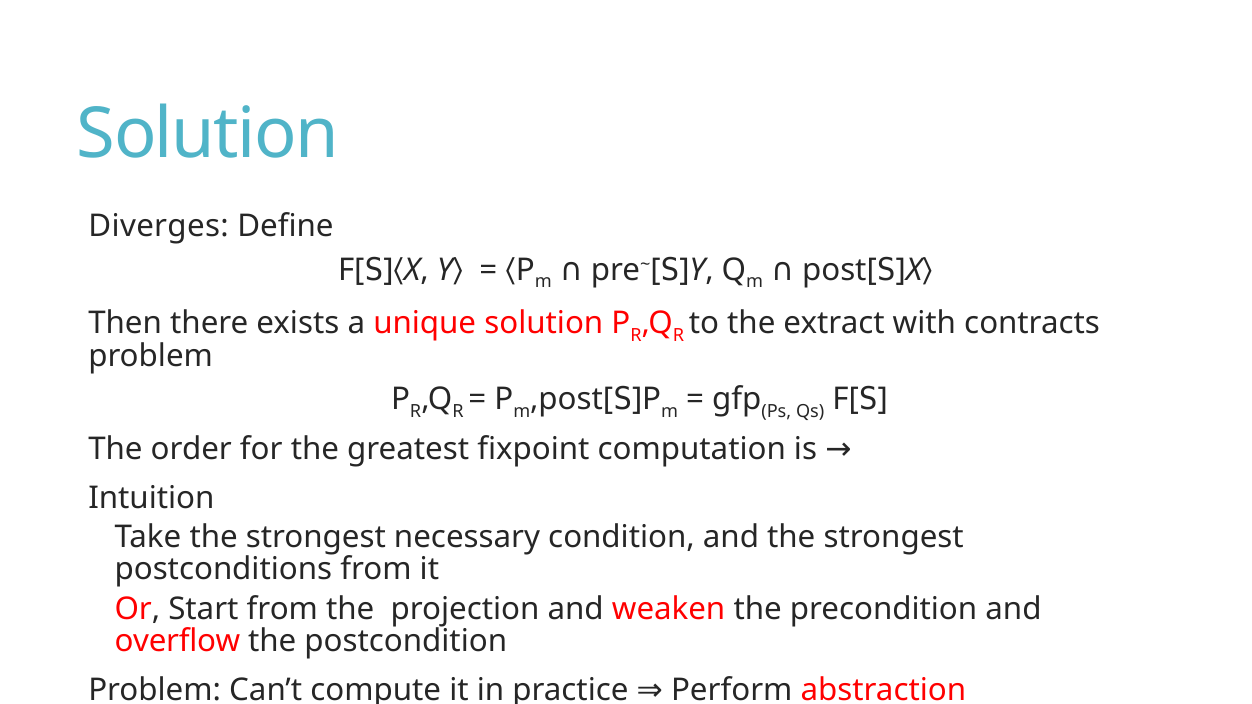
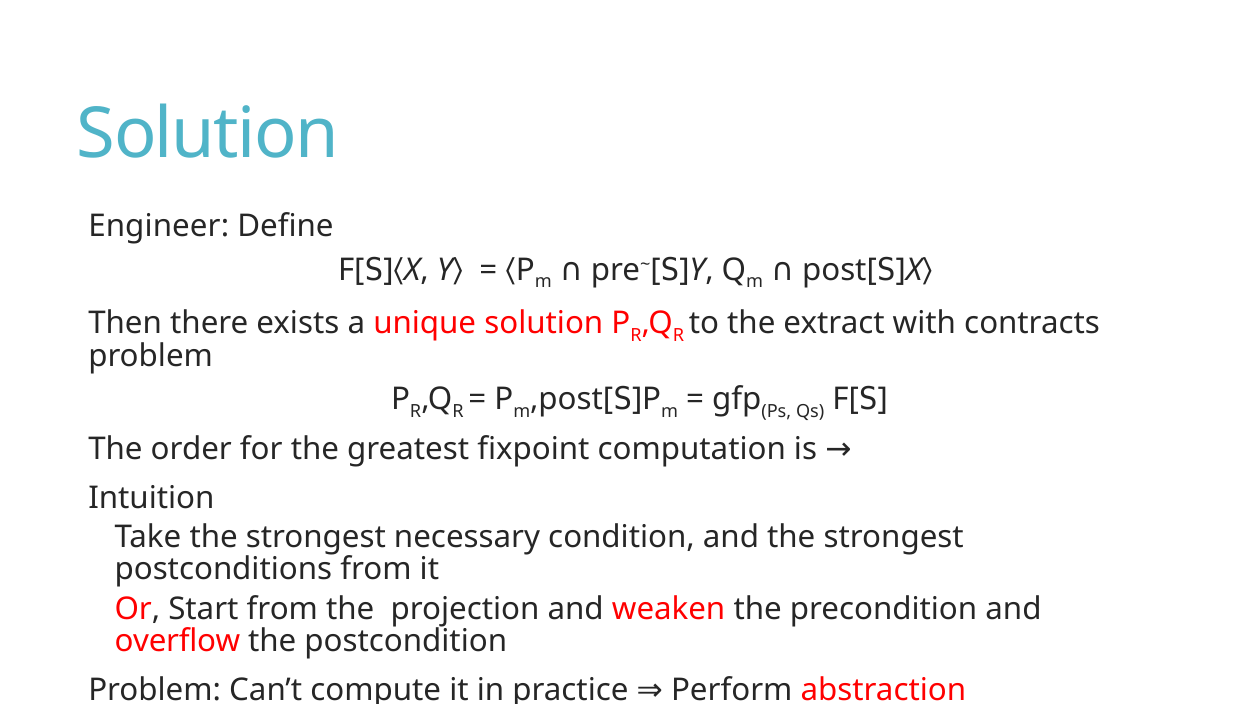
Diverges: Diverges -> Engineer (159, 226)
